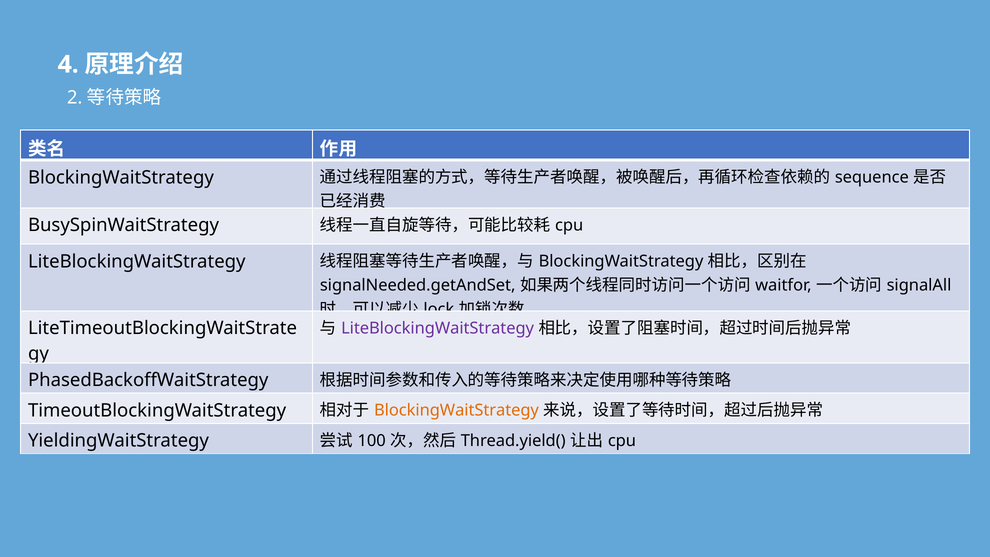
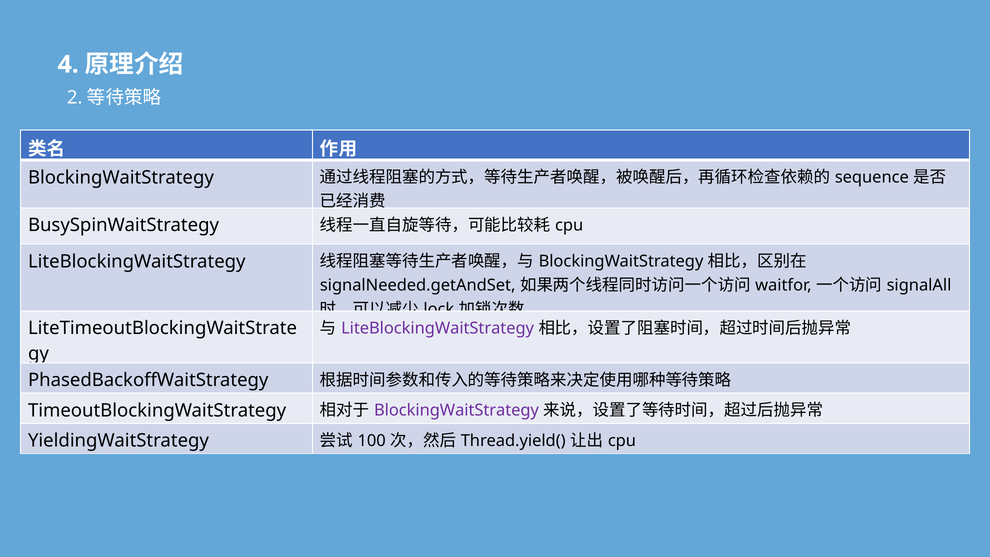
BlockingWaitStrategy colour: orange -> purple (456, 410)
